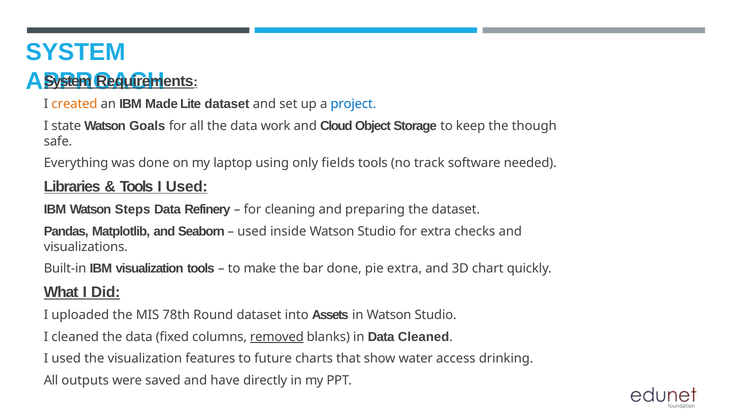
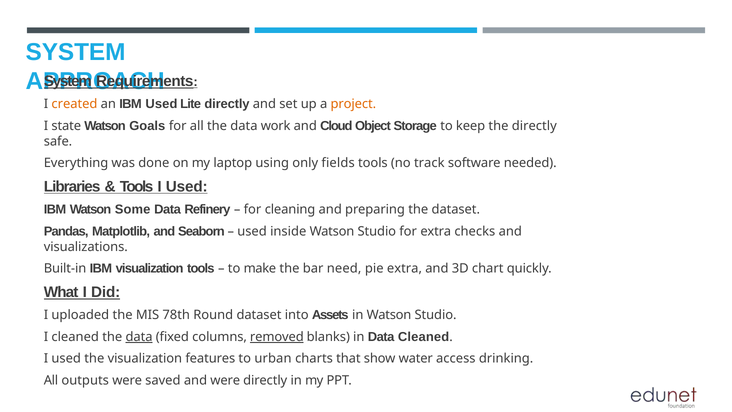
IBM Made: Made -> Used (161, 104)
Lite dataset: dataset -> directly (227, 104)
project colour: blue -> orange (353, 104)
the though: though -> directly (534, 126)
Steps: Steps -> Some (133, 210)
bar done: done -> need (344, 269)
data underline: none -> present (139, 337)
future: future -> urban (273, 358)
and have: have -> were (225, 380)
